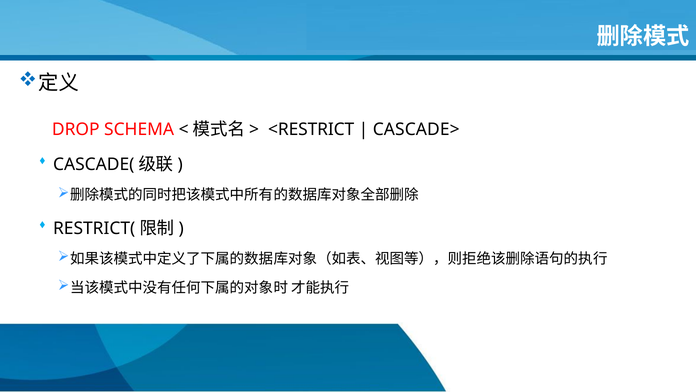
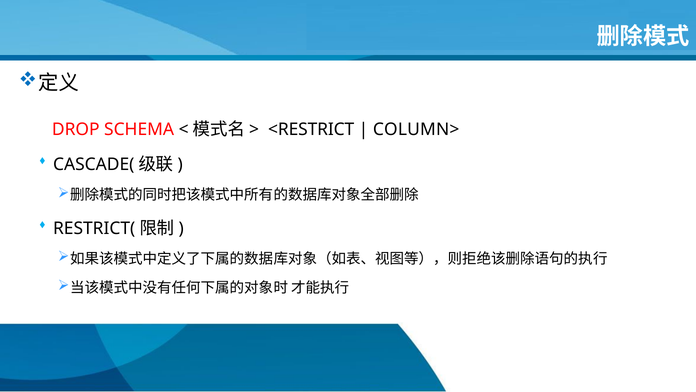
CASCADE>: CASCADE> -> COLUMN> (416, 130)
